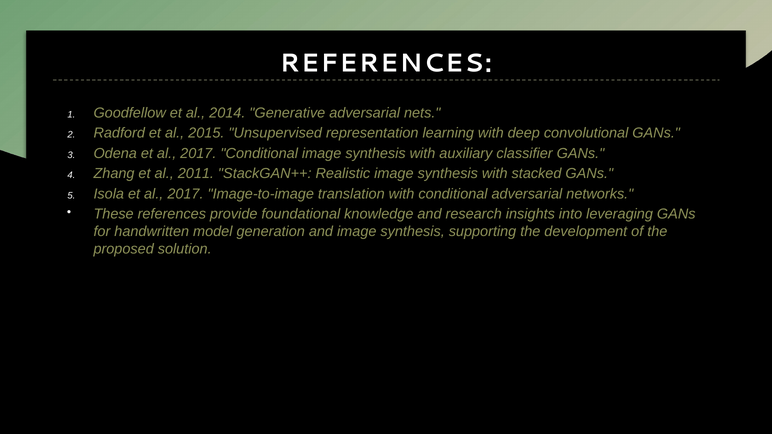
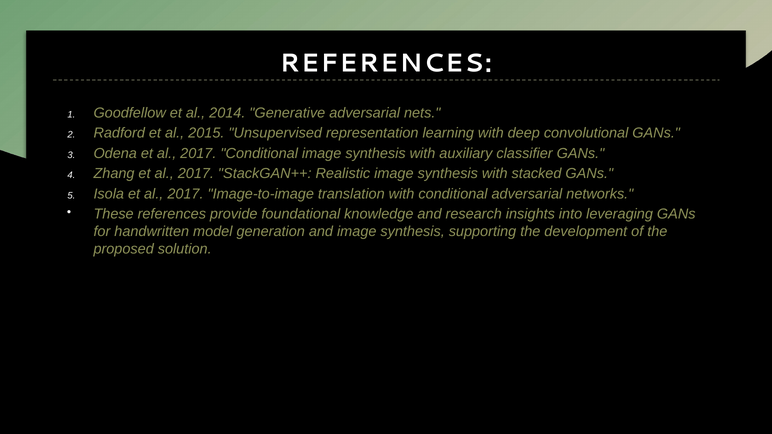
Zhang et al 2011: 2011 -> 2017 (196, 174)
